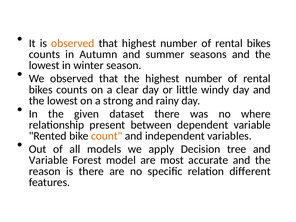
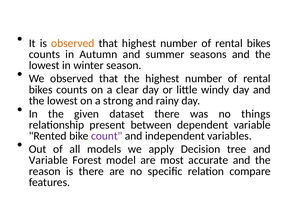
where: where -> things (256, 114)
count colour: orange -> purple (107, 136)
different: different -> compare (250, 171)
